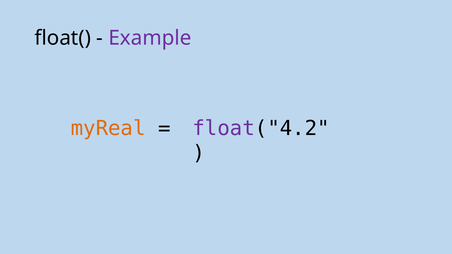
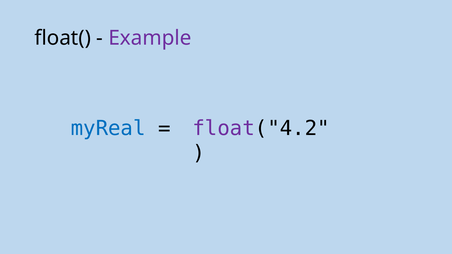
myReal colour: orange -> blue (108, 128)
